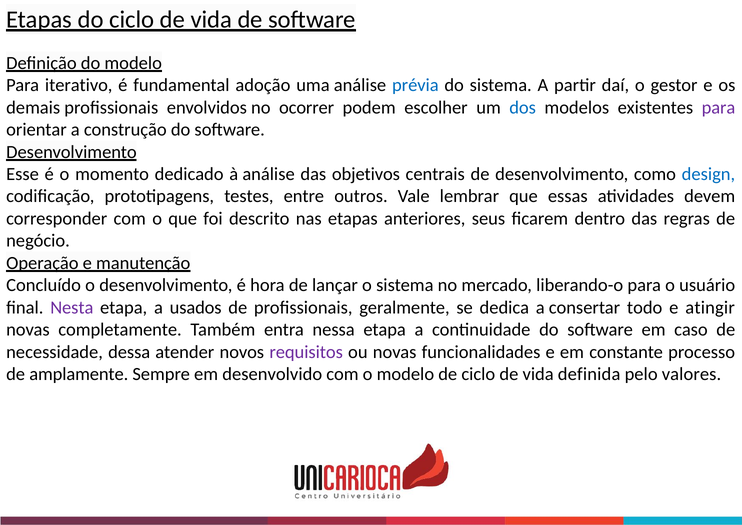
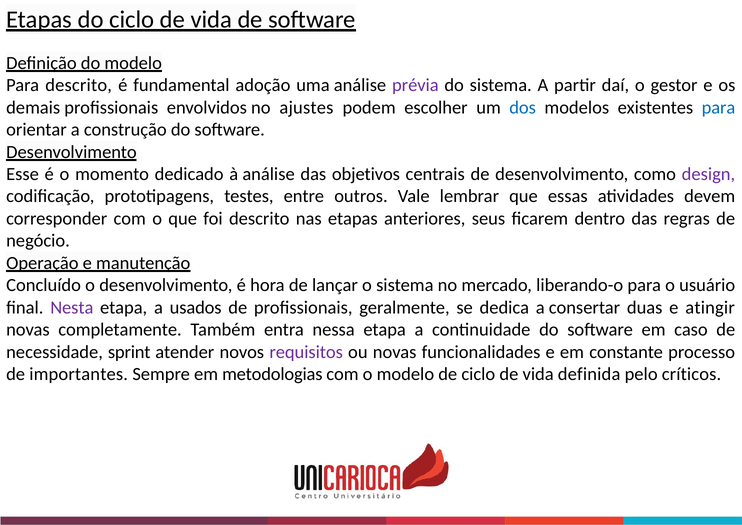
Para iterativo: iterativo -> descrito (79, 85)
prévia colour: blue -> purple (415, 85)
ocorrer: ocorrer -> ajustes (306, 107)
para colour: purple -> blue (719, 107)
design colour: blue -> purple (708, 174)
todo: todo -> duas (645, 307)
dessa: dessa -> sprint (129, 352)
amplamente: amplamente -> importantes (79, 374)
desenvolvido: desenvolvido -> metodologias (272, 374)
valores: valores -> críticos (691, 374)
